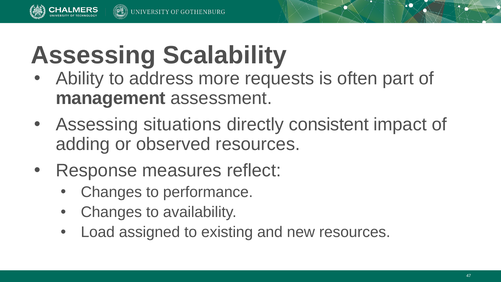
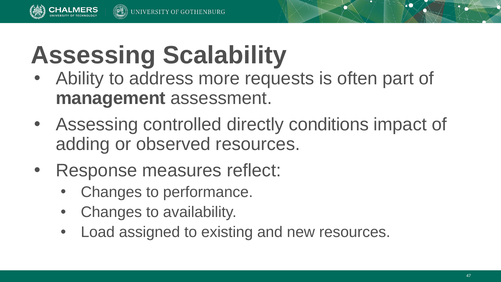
situations: situations -> controlled (182, 125)
consistent: consistent -> conditions (329, 125)
